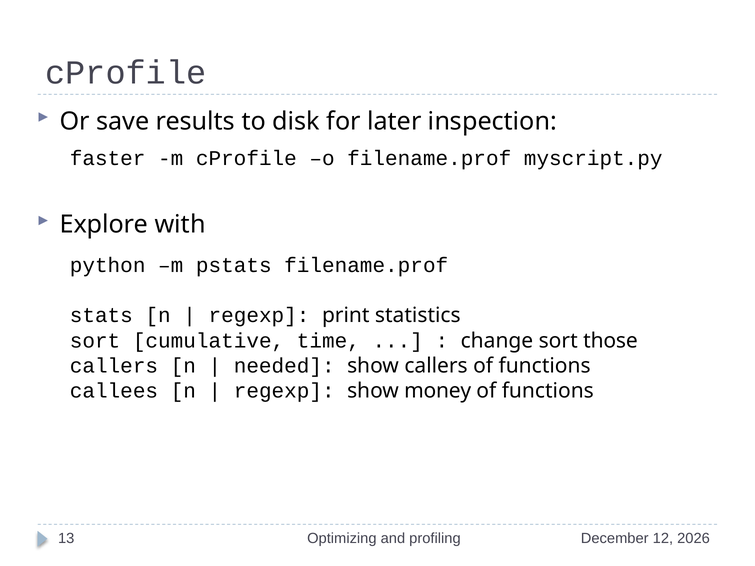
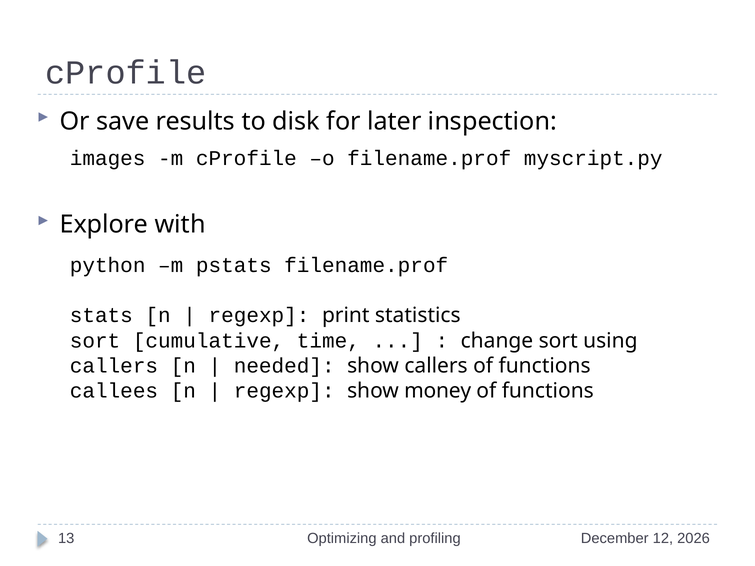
faster: faster -> images (108, 158)
those: those -> using (610, 341)
